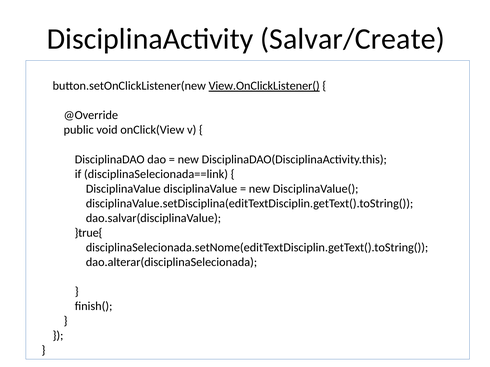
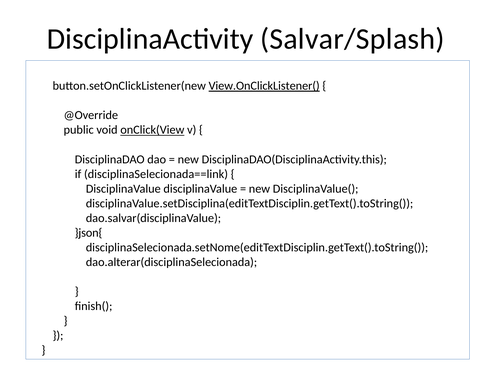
Salvar/Create: Salvar/Create -> Salvar/Splash (352, 39)
onClick(View underline: none -> present (152, 130)
}true{: }true{ -> }json{ (89, 233)
